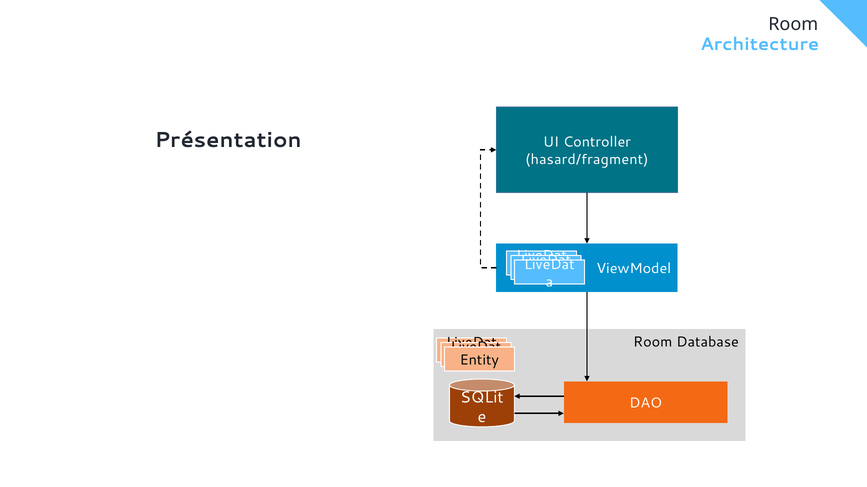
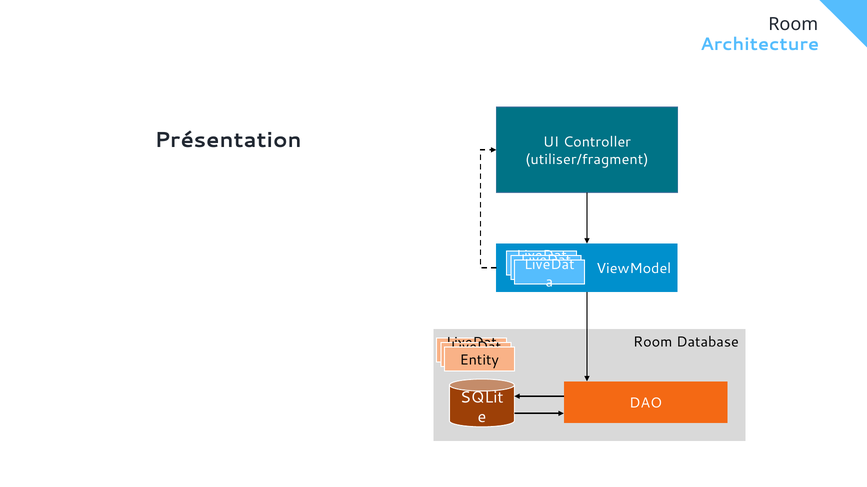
hasard/fragment: hasard/fragment -> utiliser/fragment (587, 160)
